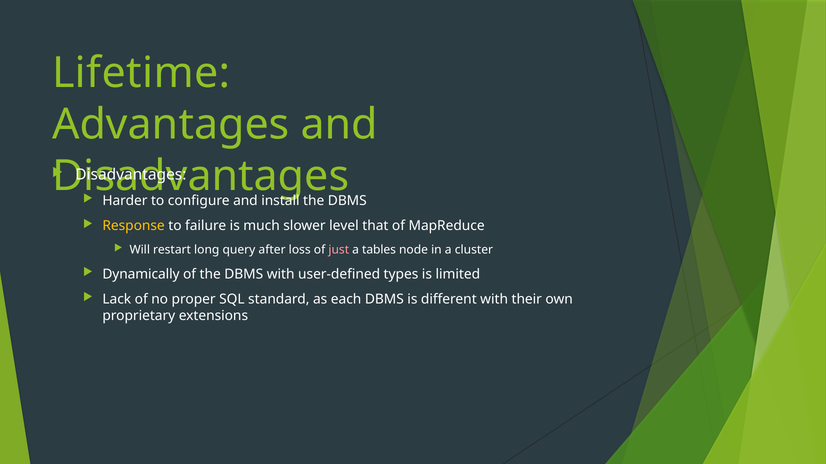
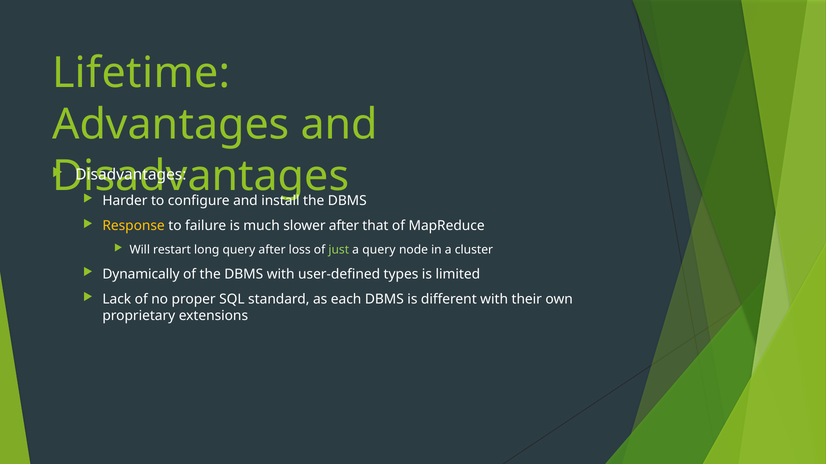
slower level: level -> after (344, 226)
just colour: pink -> light green (339, 250)
a tables: tables -> query (379, 250)
